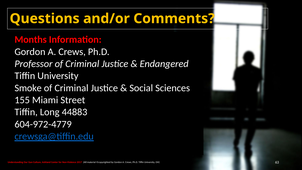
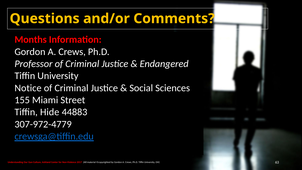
Smoke: Smoke -> Notice (28, 88)
Long: Long -> Hide (50, 112)
604-972-4779: 604-972-4779 -> 307-972-4779 (43, 124)
